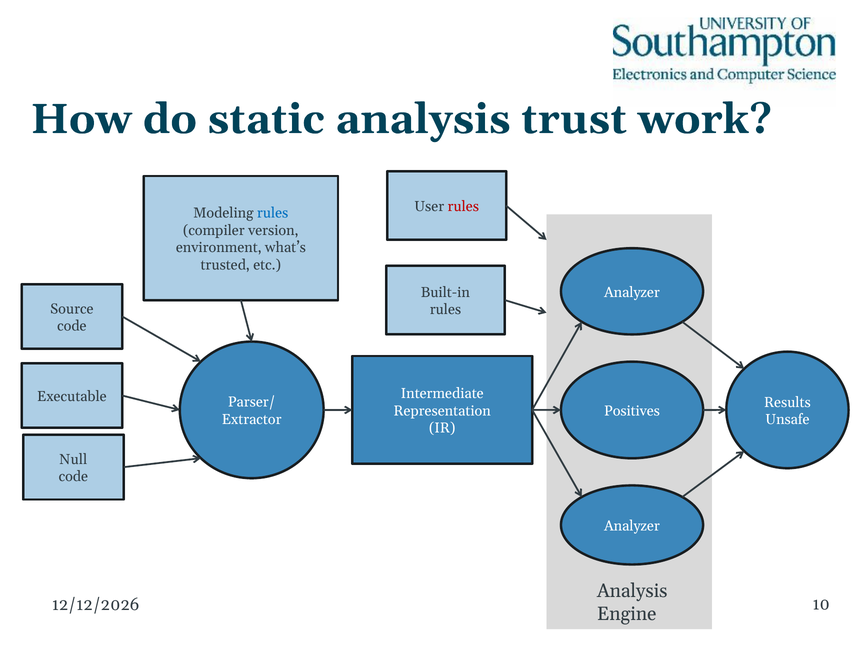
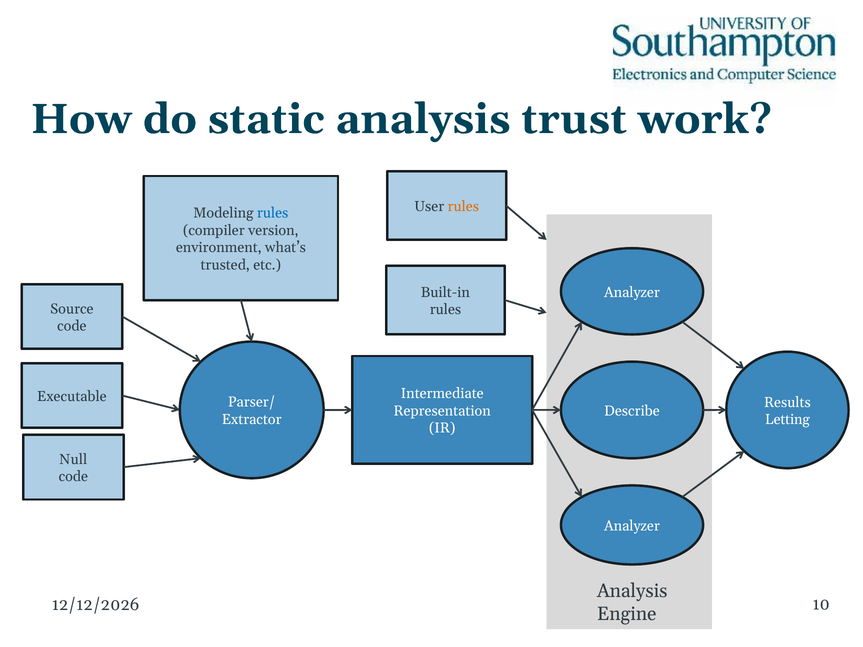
rules colour: red -> orange (463, 207)
Positives: Positives -> Describe (632, 411)
Unsafe: Unsafe -> Letting (787, 420)
